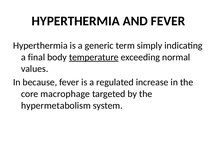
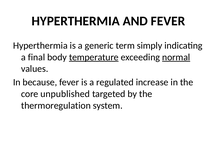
normal underline: none -> present (176, 57)
macrophage: macrophage -> unpublished (65, 94)
hypermetabolism: hypermetabolism -> thermoregulation (56, 105)
